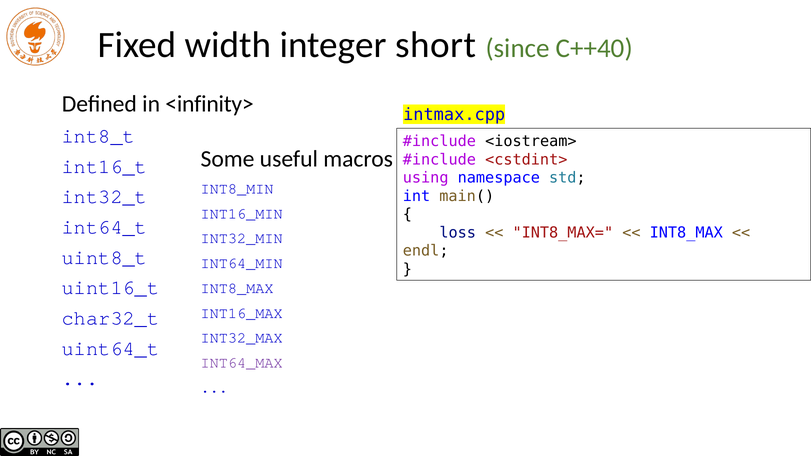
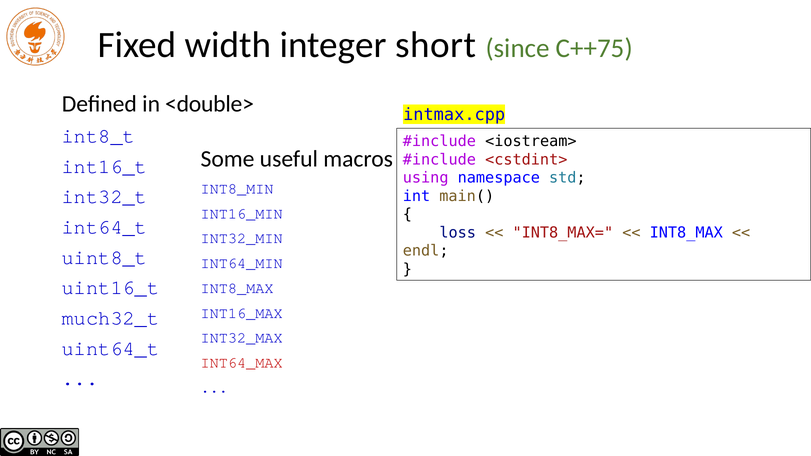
C++40: C++40 -> C++75 (594, 48)
<infinity>: <infinity> -> <double> (210, 104)
char32_t: char32_t -> much32_t (111, 318)
INT64_MAX colour: purple -> red (242, 363)
